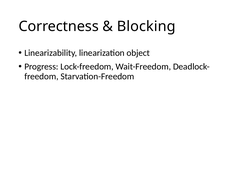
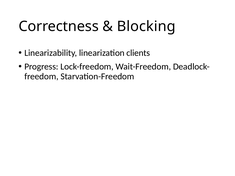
object: object -> clients (138, 53)
